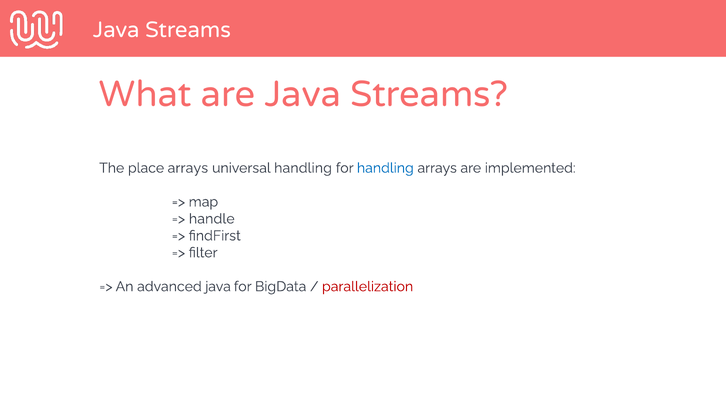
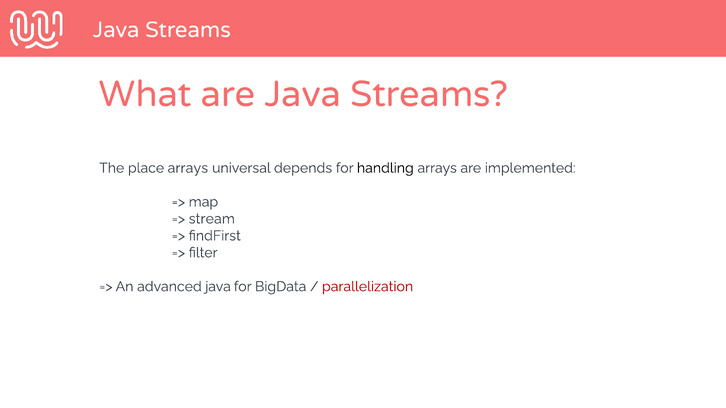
universal handling: handling -> depends (303, 168)
handling colour: blue -> black (385, 168)
handle: handle -> stream (212, 219)
